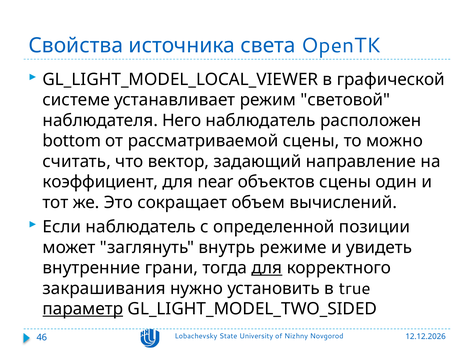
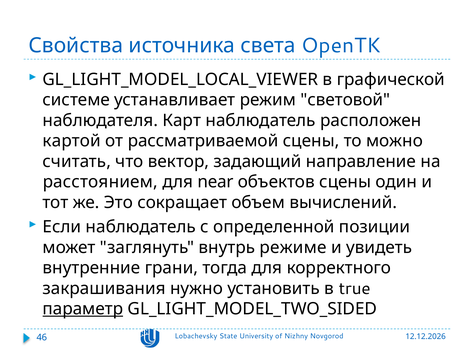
Него: Него -> Карт (182, 121)
bottom: bottom -> картой (72, 141)
коэффициент: коэффициент -> расстоянием (100, 182)
для underline: present -> none (267, 268)
